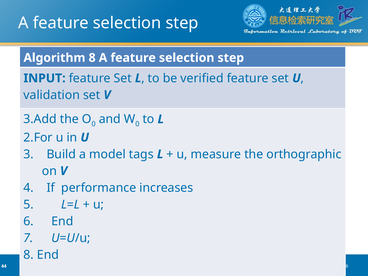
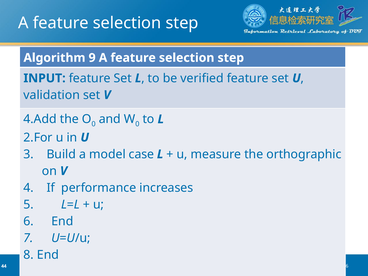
Algorithm 8: 8 -> 9 (92, 58)
3.Add: 3.Add -> 4.Add (40, 119)
tags: tags -> case (141, 154)
